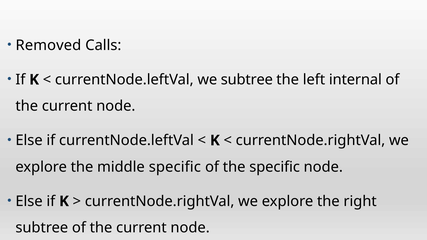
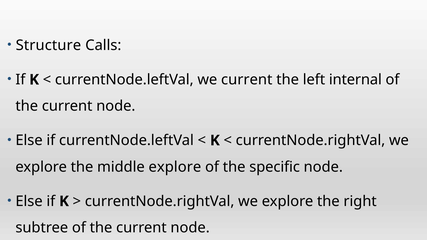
Removed: Removed -> Structure (48, 45)
we subtree: subtree -> current (247, 80)
middle specific: specific -> explore (175, 167)
